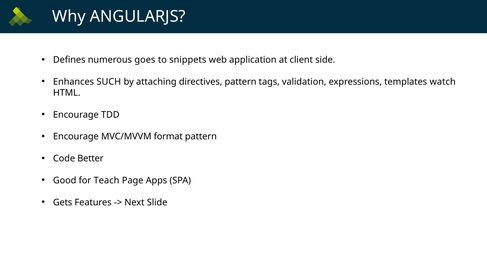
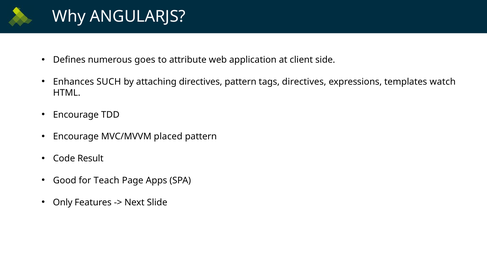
snippets: snippets -> attribute (188, 60)
tags validation: validation -> directives (304, 82)
format: format -> placed (168, 137)
Better: Better -> Result (90, 158)
Gets: Gets -> Only (63, 202)
